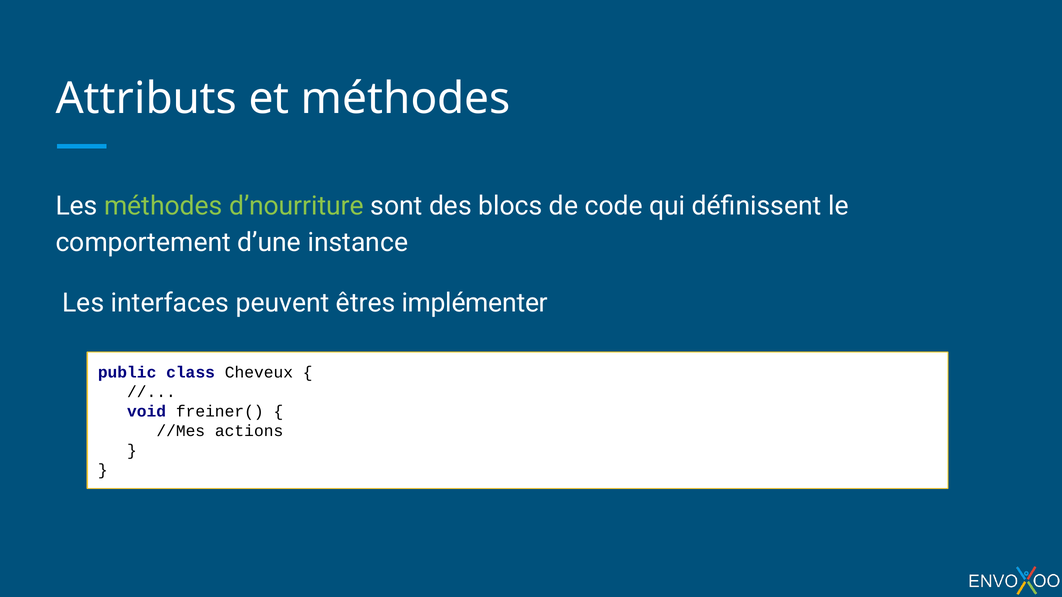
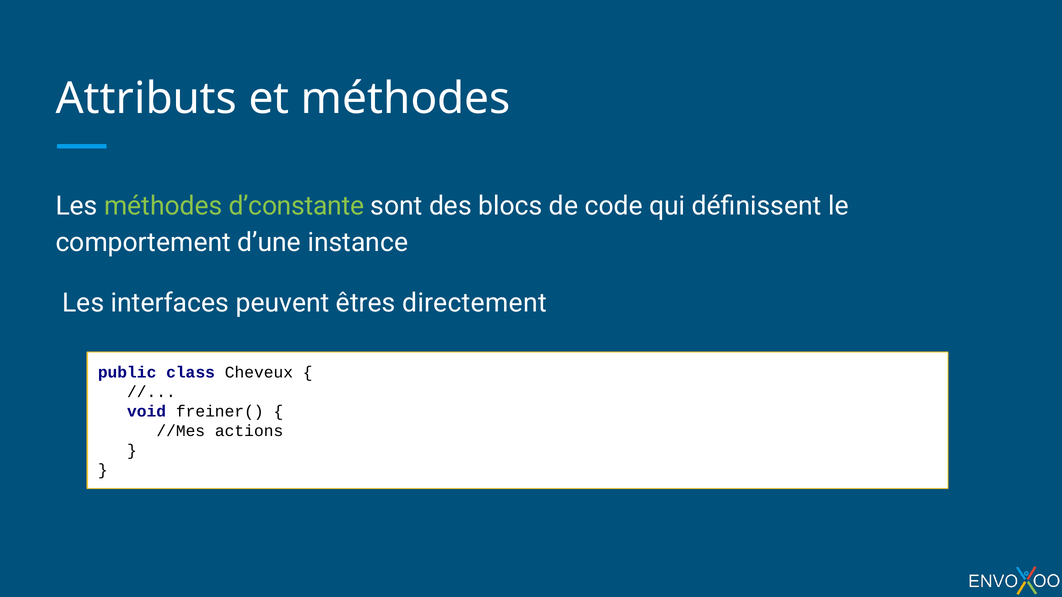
d’nourriture: d’nourriture -> d’constante (296, 206)
implémenter: implémenter -> directement (475, 303)
